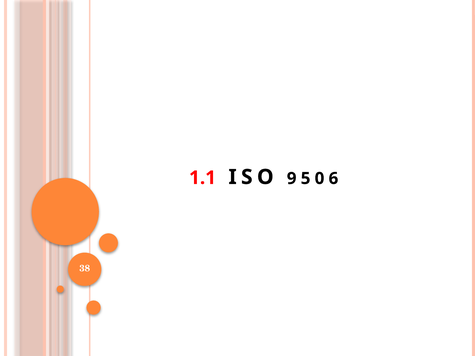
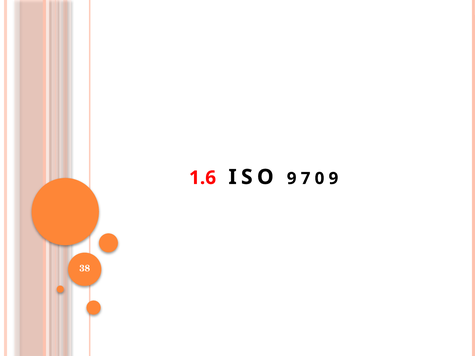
1.1: 1.1 -> 1.6 (203, 178)
5: 5 -> 7 (306, 179)
0 6: 6 -> 9 (333, 179)
